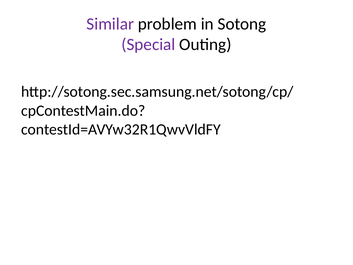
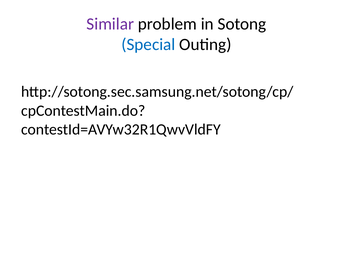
Special colour: purple -> blue (148, 44)
